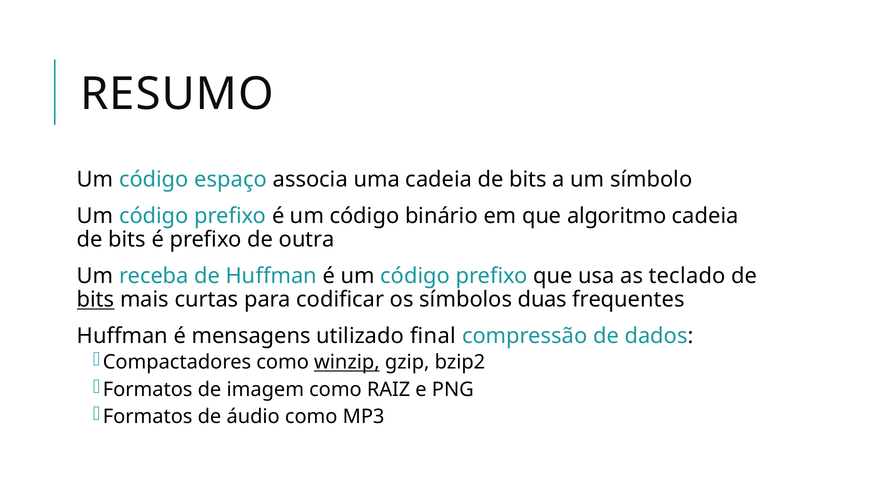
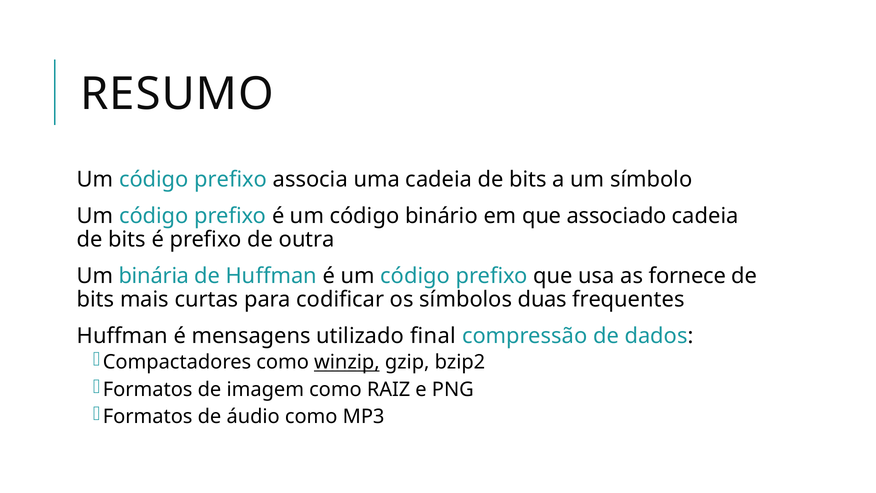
espaço: espaço -> prefixo (231, 179)
algoritmo: algoritmo -> associado (617, 216)
receba: receba -> binária (154, 276)
teclado: teclado -> fornece (687, 276)
bits underline: present -> none (96, 299)
